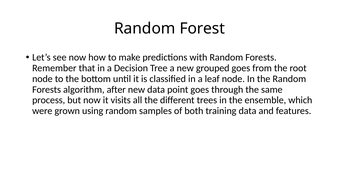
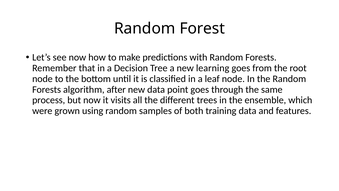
grouped: grouped -> learning (213, 68)
